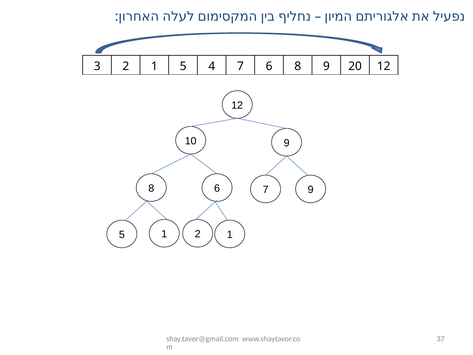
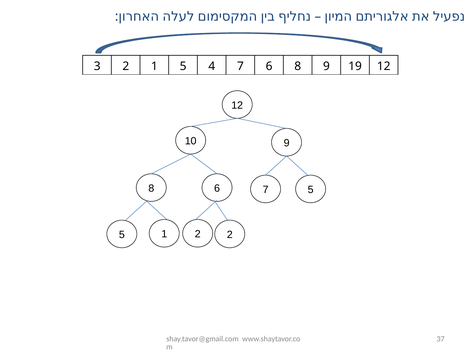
20: 20 -> 19 (355, 66)
7 9: 9 -> 5 (311, 190)
1 2 1: 1 -> 2 (230, 235)
